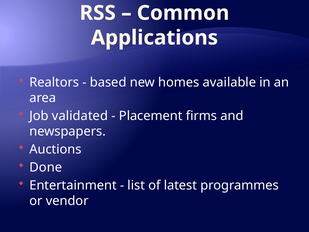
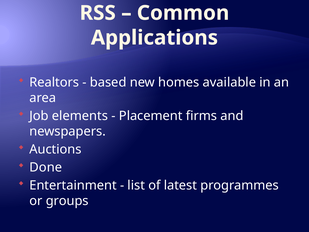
validated: validated -> elements (80, 116)
vendor: vendor -> groups (67, 201)
